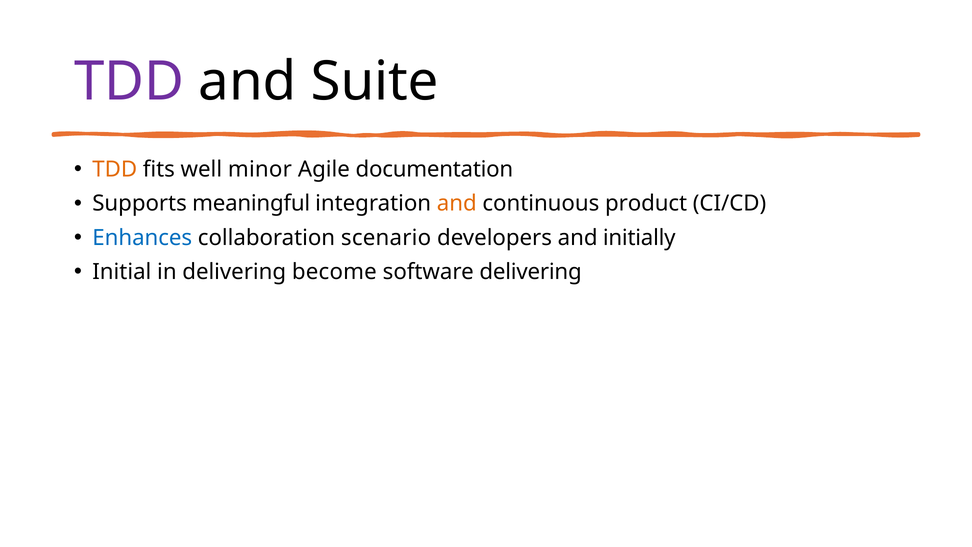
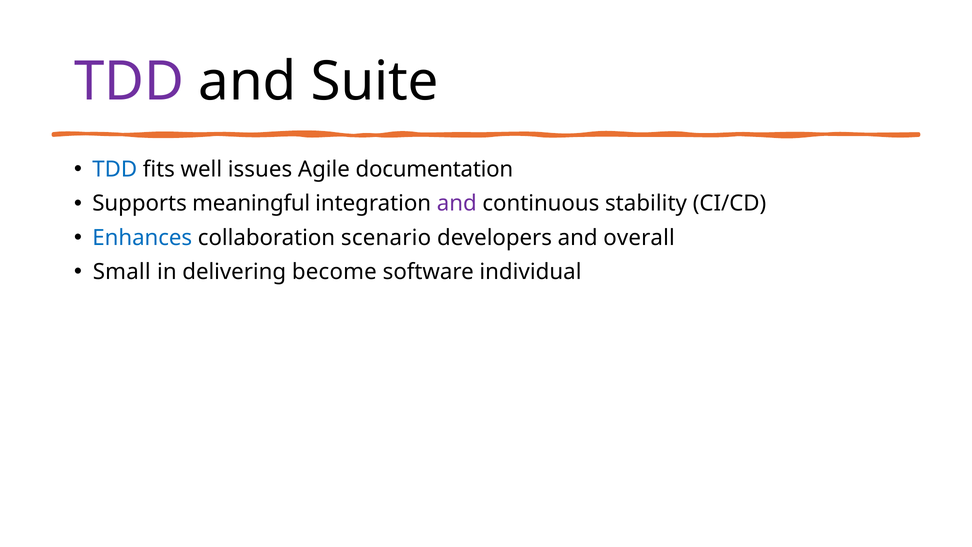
TDD colour: orange -> blue (115, 169)
minor: minor -> issues (260, 169)
and colour: orange -> purple (457, 203)
product: product -> stability (646, 203)
initially: initially -> overall (639, 238)
Initial: Initial -> Small (122, 272)
software delivering: delivering -> individual (530, 272)
